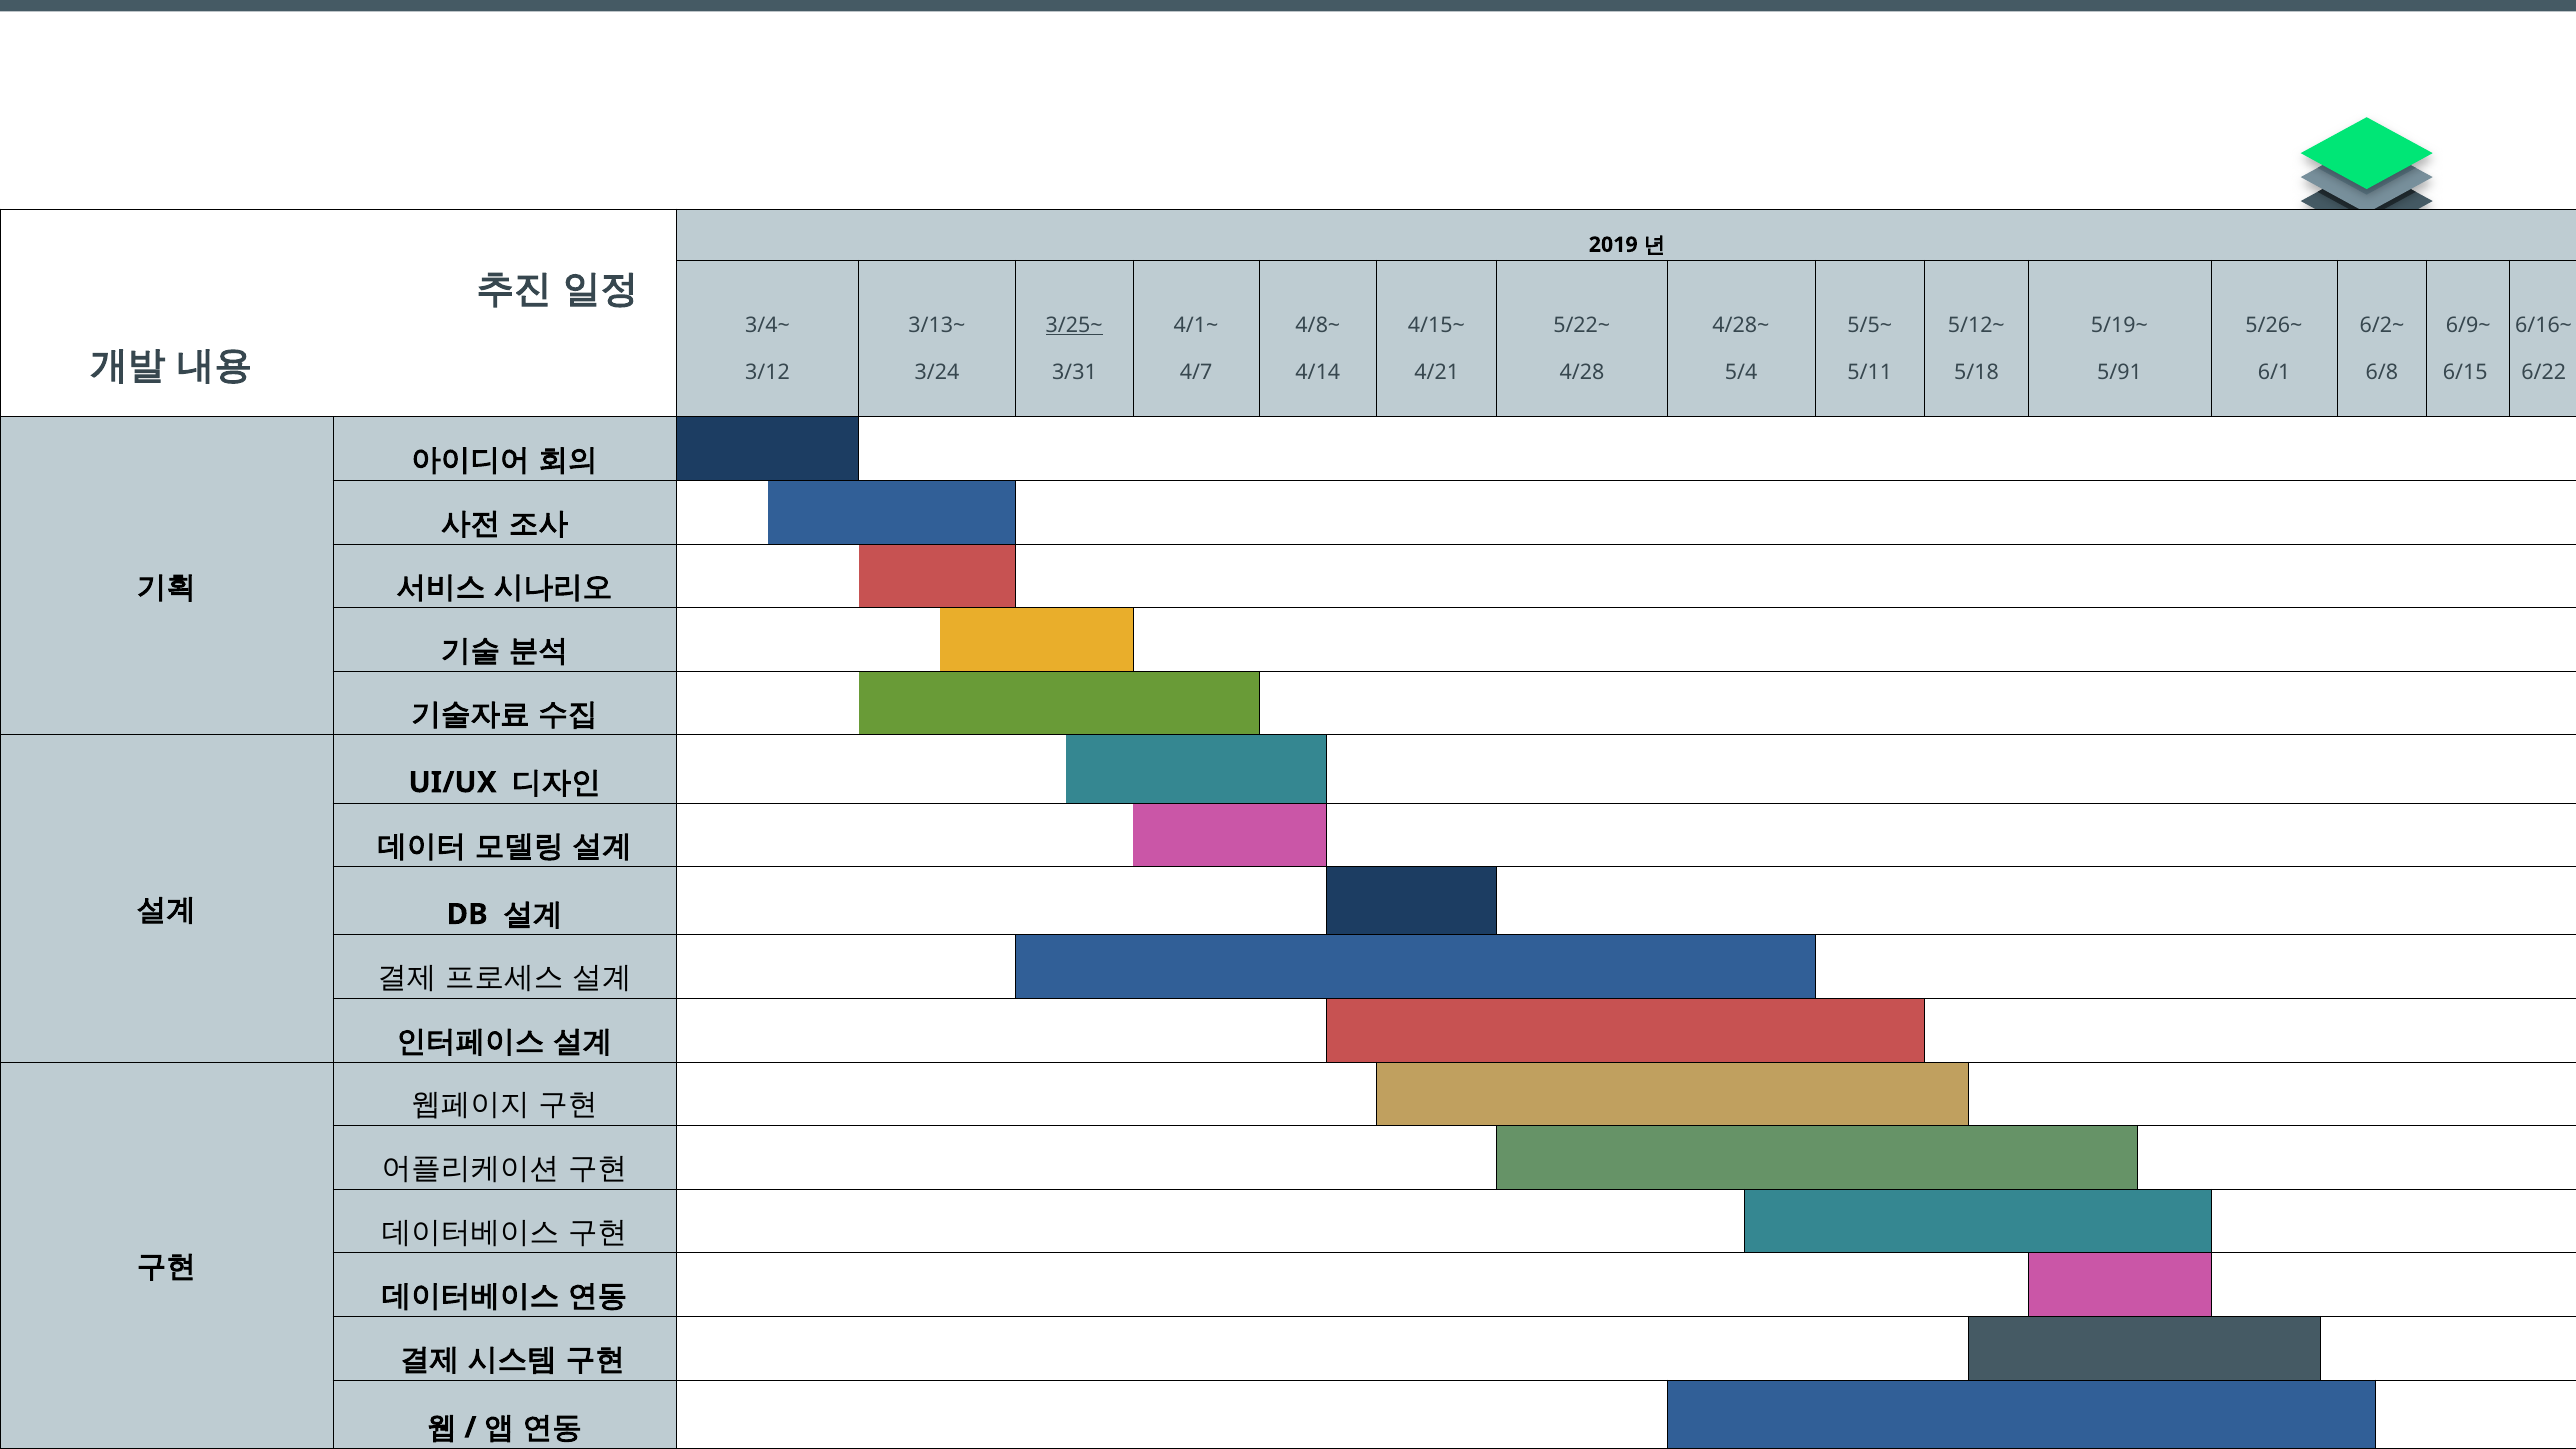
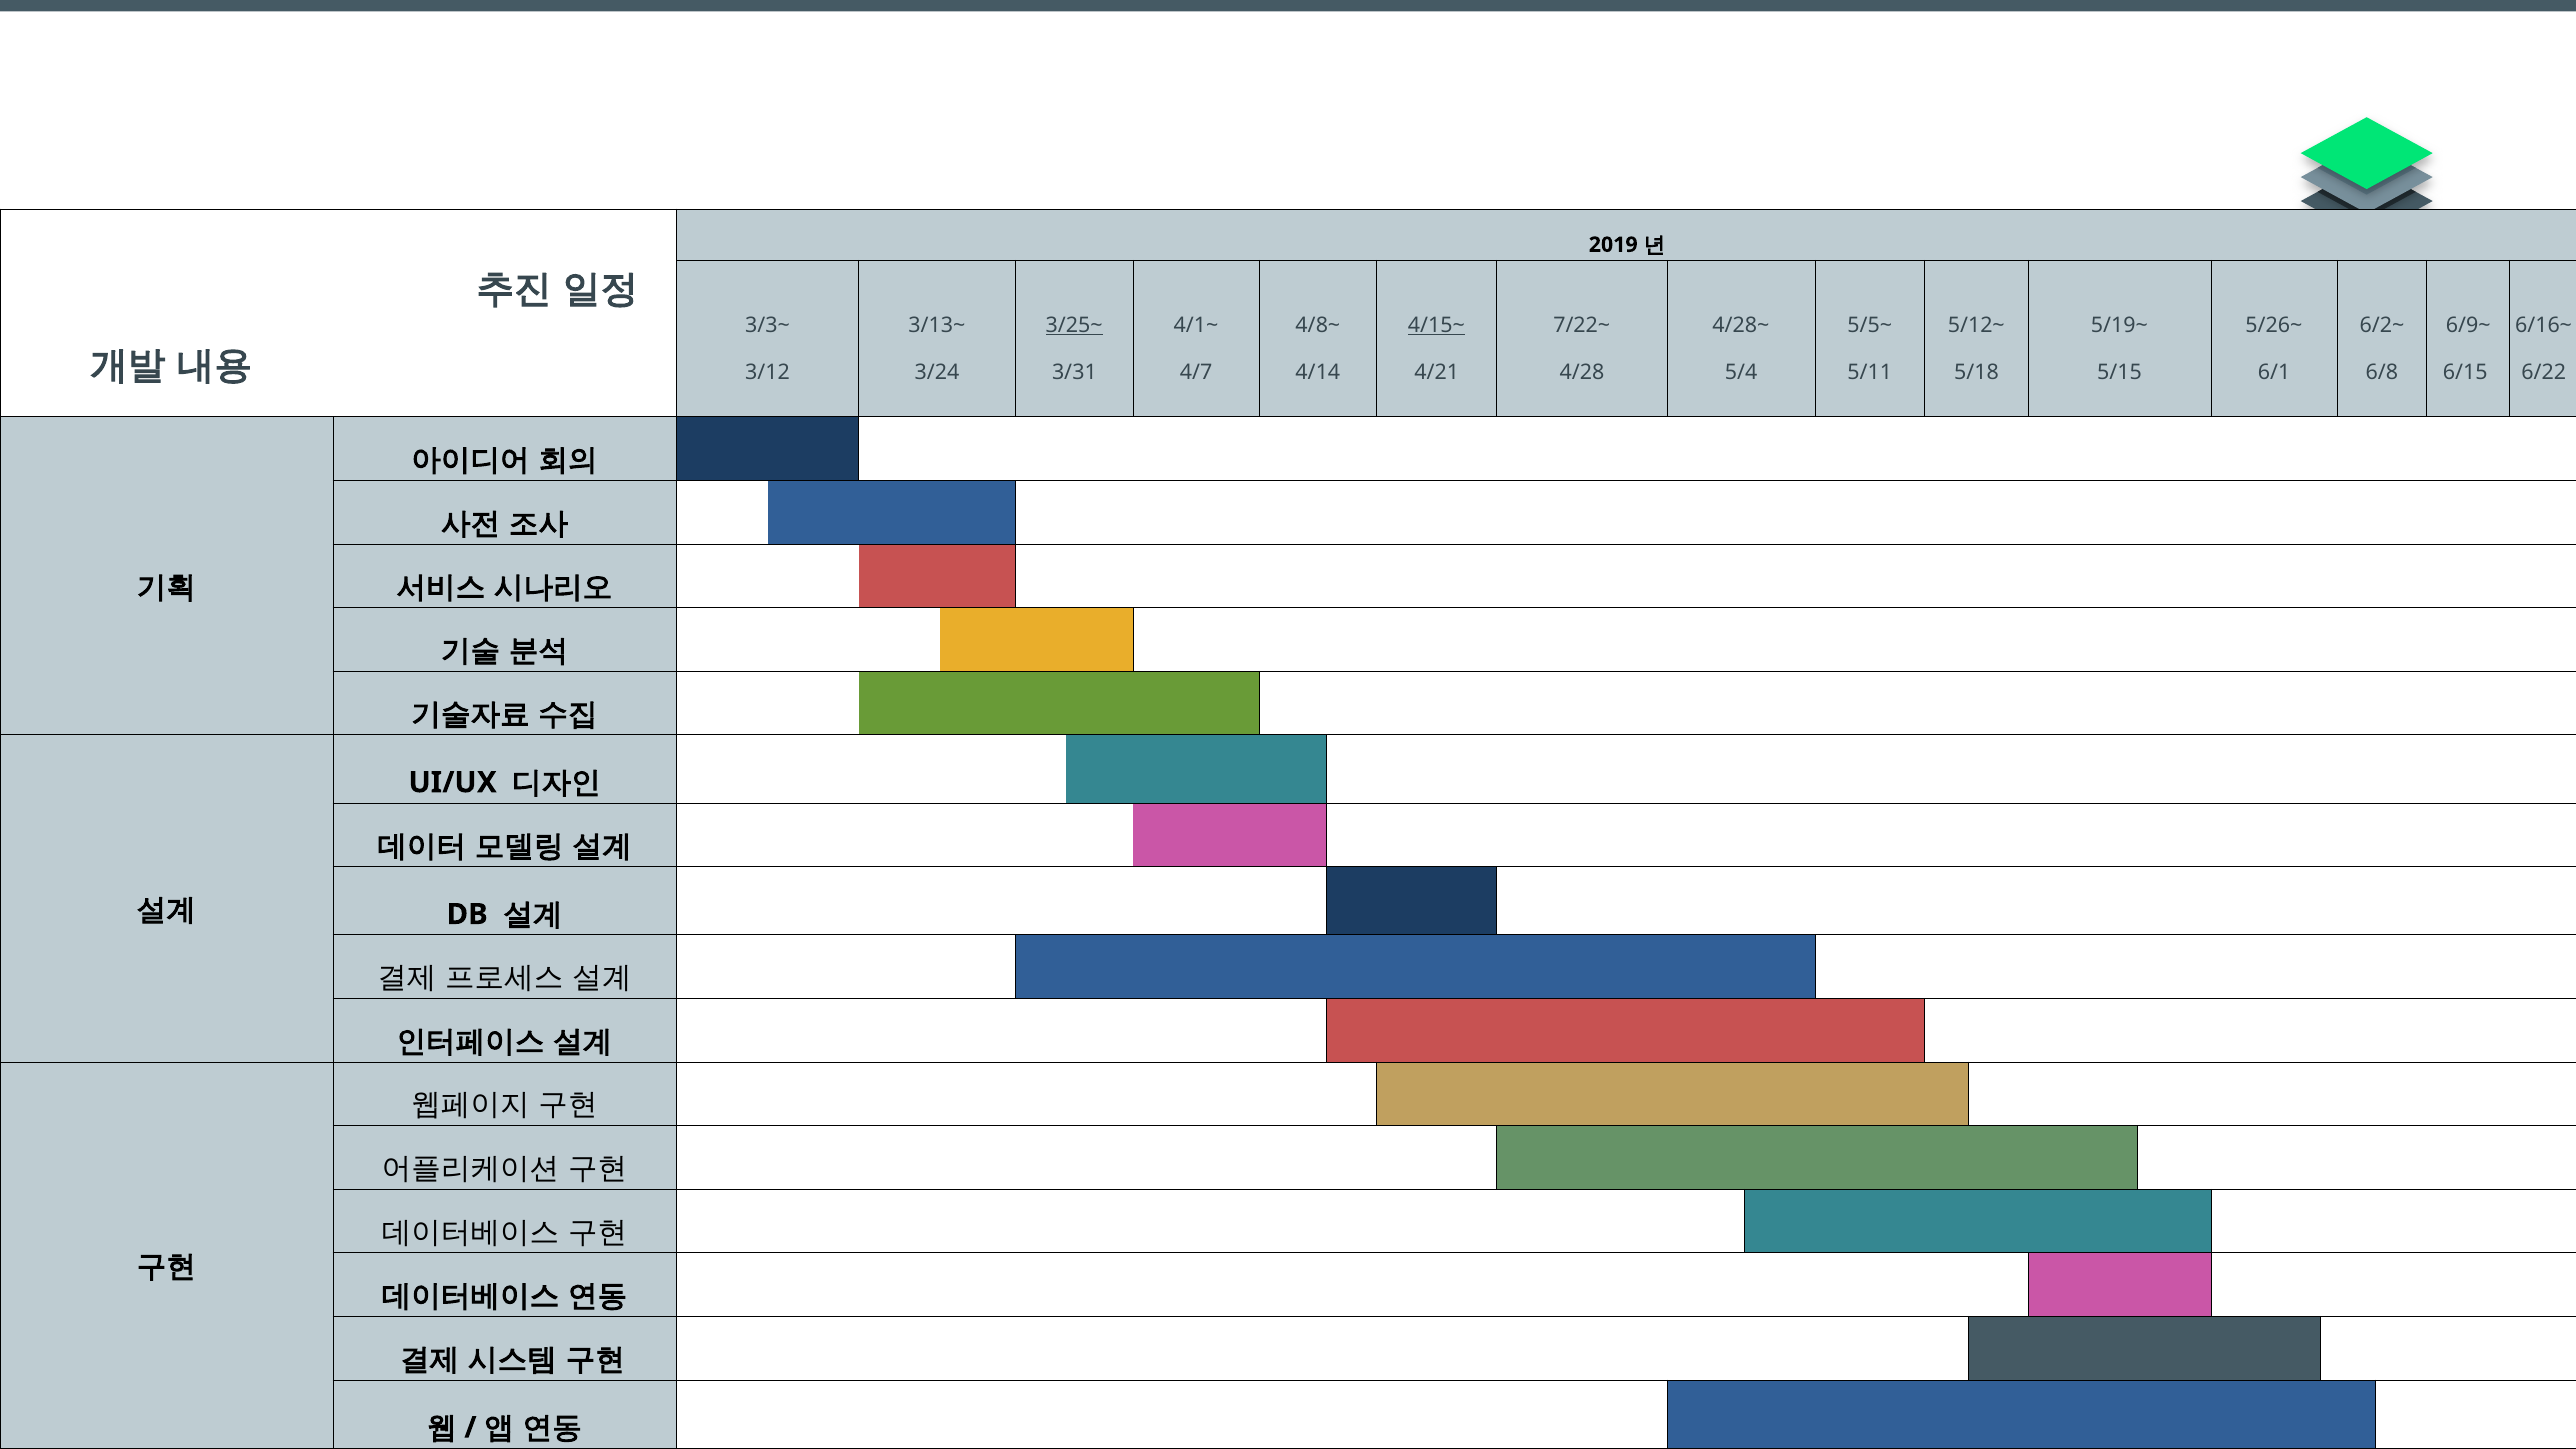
3/4~: 3/4~ -> 3/3~ (768, 325)
4/15~ underline: none -> present (1436, 325)
5/22~: 5/22~ -> 7/22~ (1582, 325)
5/91: 5/91 -> 5/15 (2120, 372)
